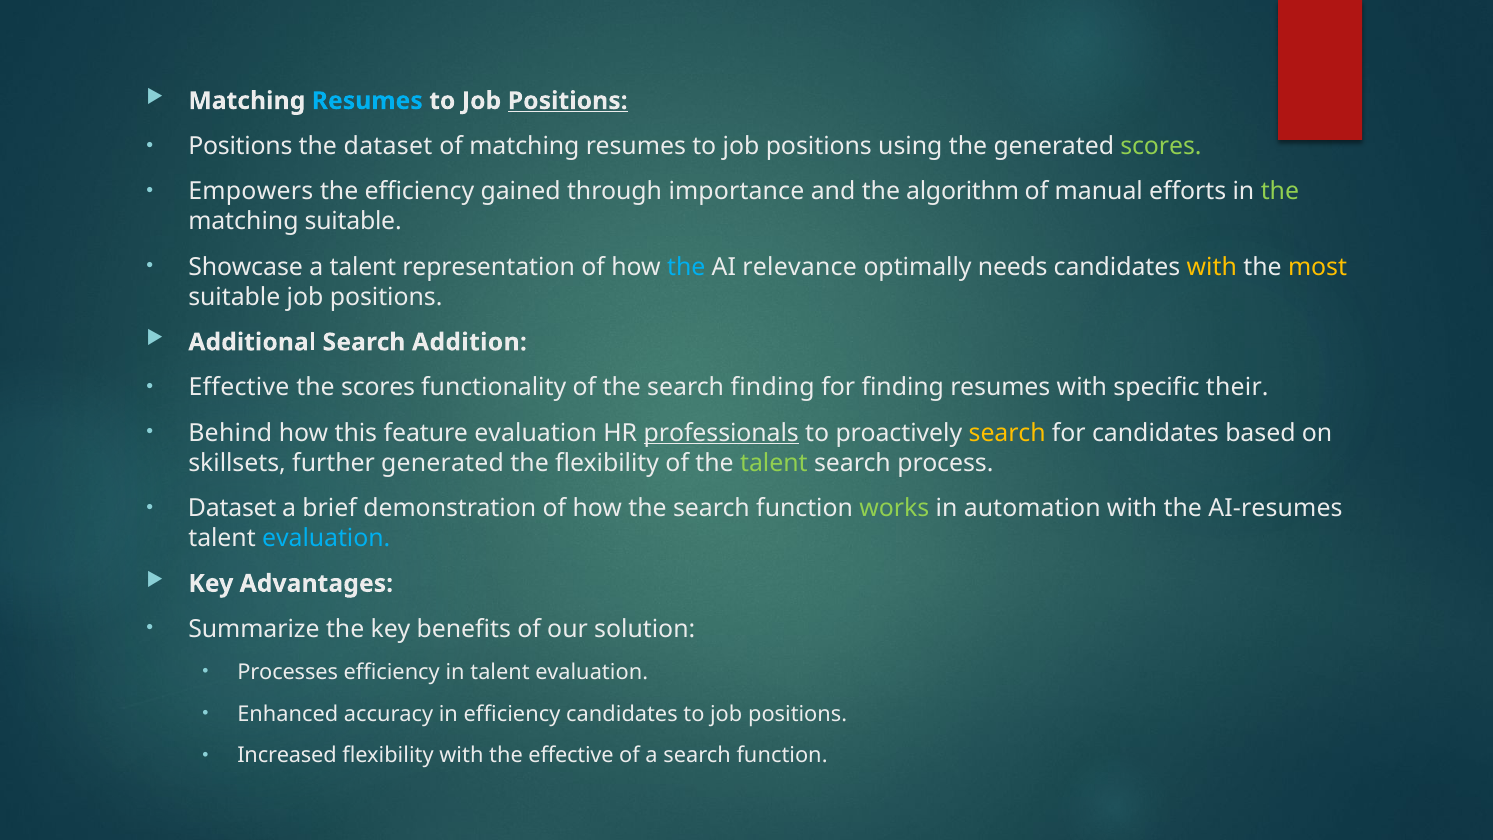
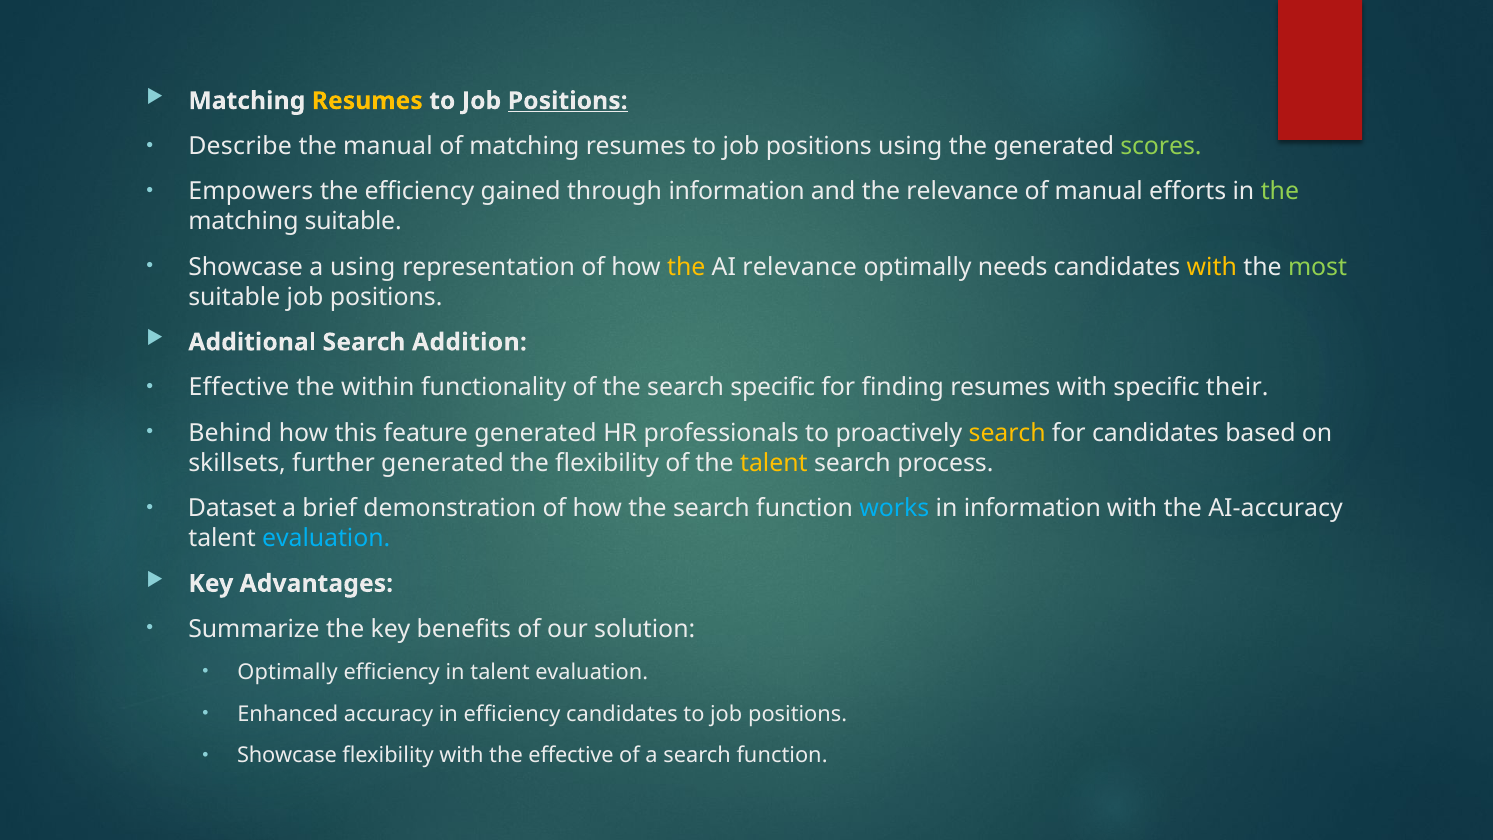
Resumes colour: light blue -> yellow (367, 101)
Positions: Positions -> Describe (240, 146)
the dataset: dataset -> manual (388, 146)
through importance: importance -> information (737, 192)
the algorithm: algorithm -> relevance (963, 192)
a talent: talent -> using (363, 267)
the colour: light blue -> yellow (686, 267)
most colour: yellow -> light green (1318, 267)
the scores: scores -> within (378, 388)
search finding: finding -> specific (773, 388)
feature evaluation: evaluation -> generated (536, 433)
professionals underline: present -> none (721, 433)
talent colour: light green -> yellow (774, 463)
works colour: light green -> light blue (894, 508)
in automation: automation -> information (1032, 508)
AI-resumes: AI-resumes -> AI-accuracy (1276, 508)
Processes: Processes -> Optimally (287, 672)
Increased: Increased -> Showcase (287, 756)
